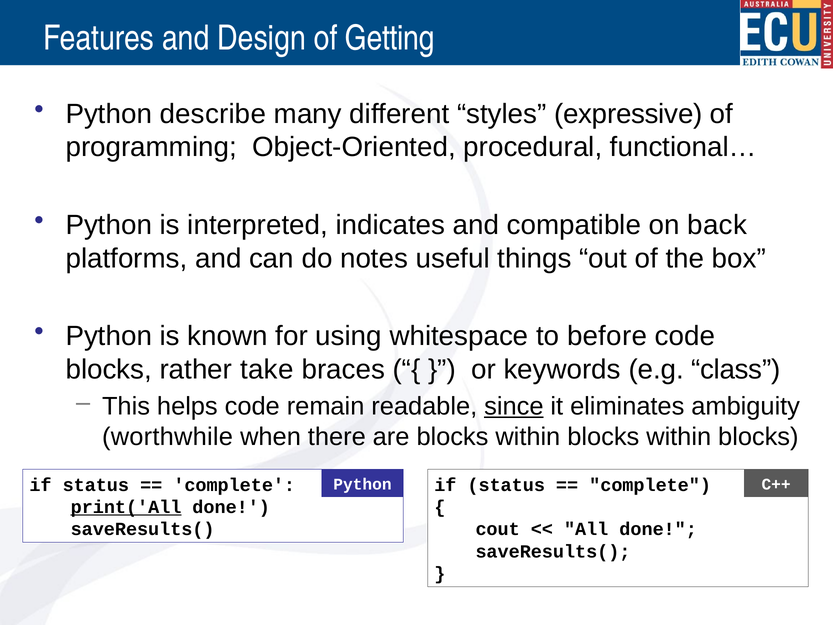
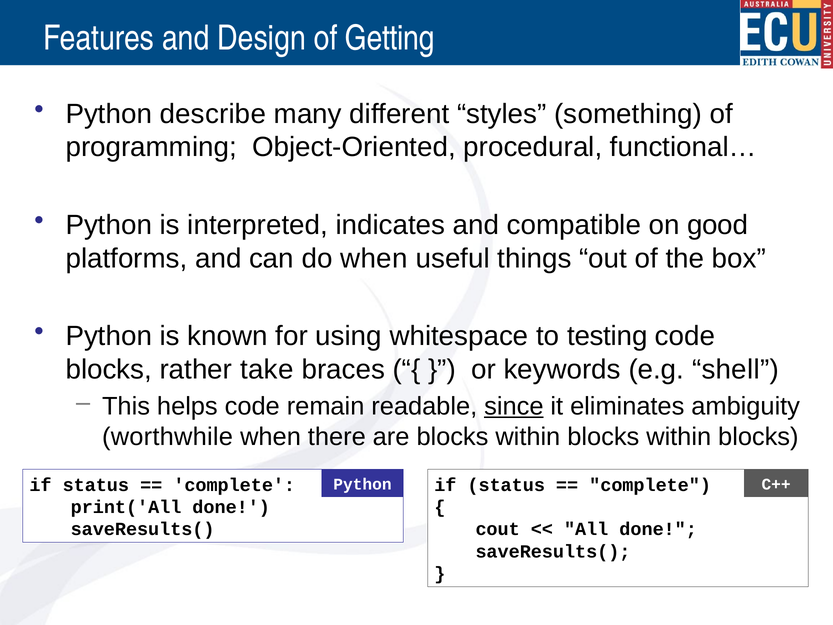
expressive: expressive -> something (628, 114)
back: back -> good (718, 225)
do notes: notes -> when (374, 258)
before: before -> testing (607, 336)
class: class -> shell (735, 369)
print('All underline: present -> none (126, 507)
